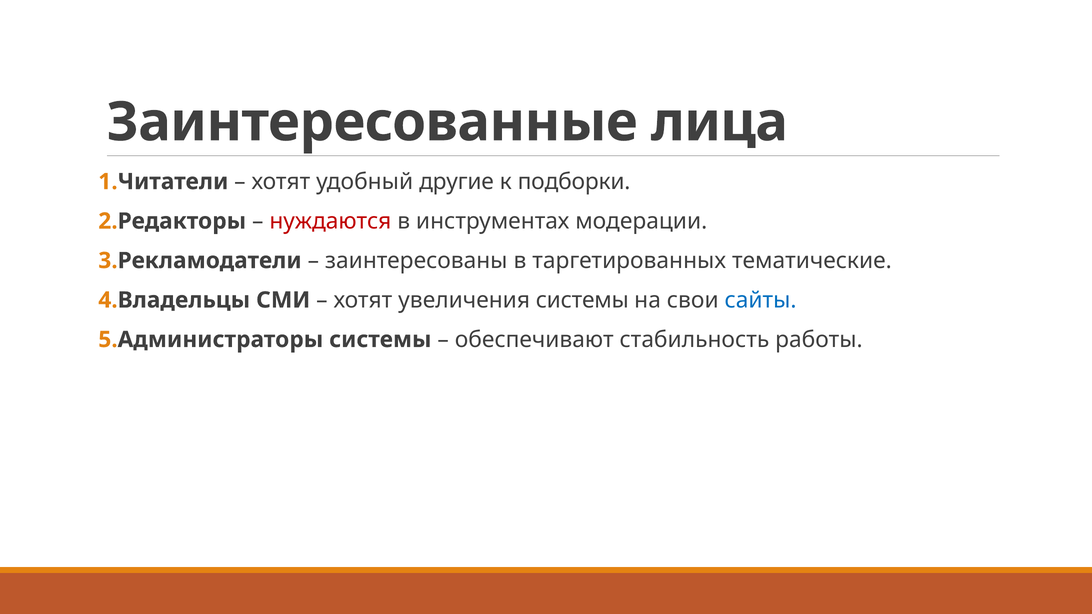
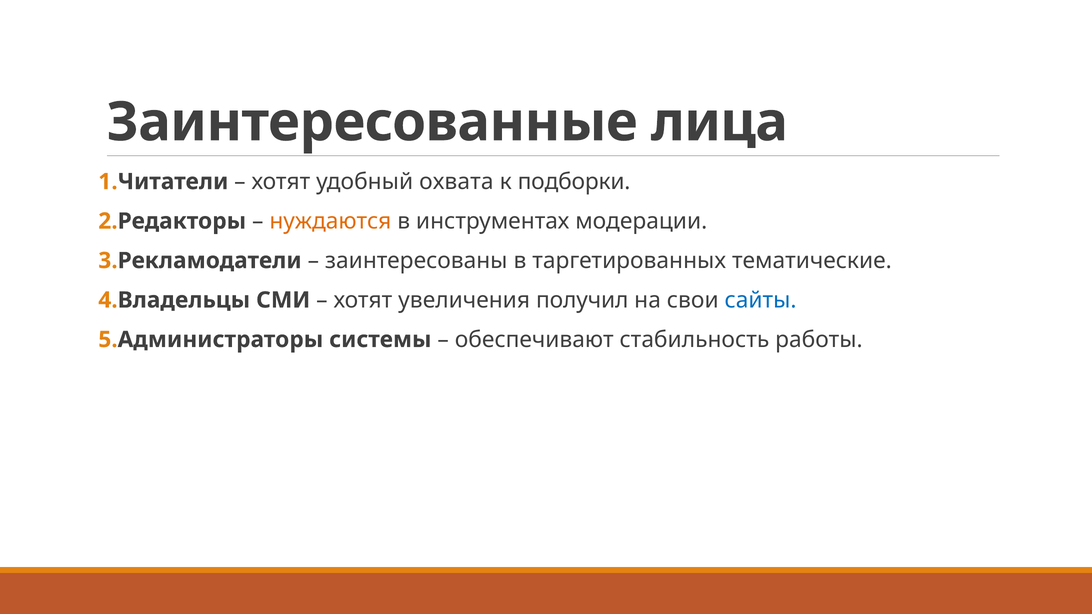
другие: другие -> охвата (456, 182)
нуждаются colour: red -> orange (330, 221)
увеличения системы: системы -> получил (582, 300)
